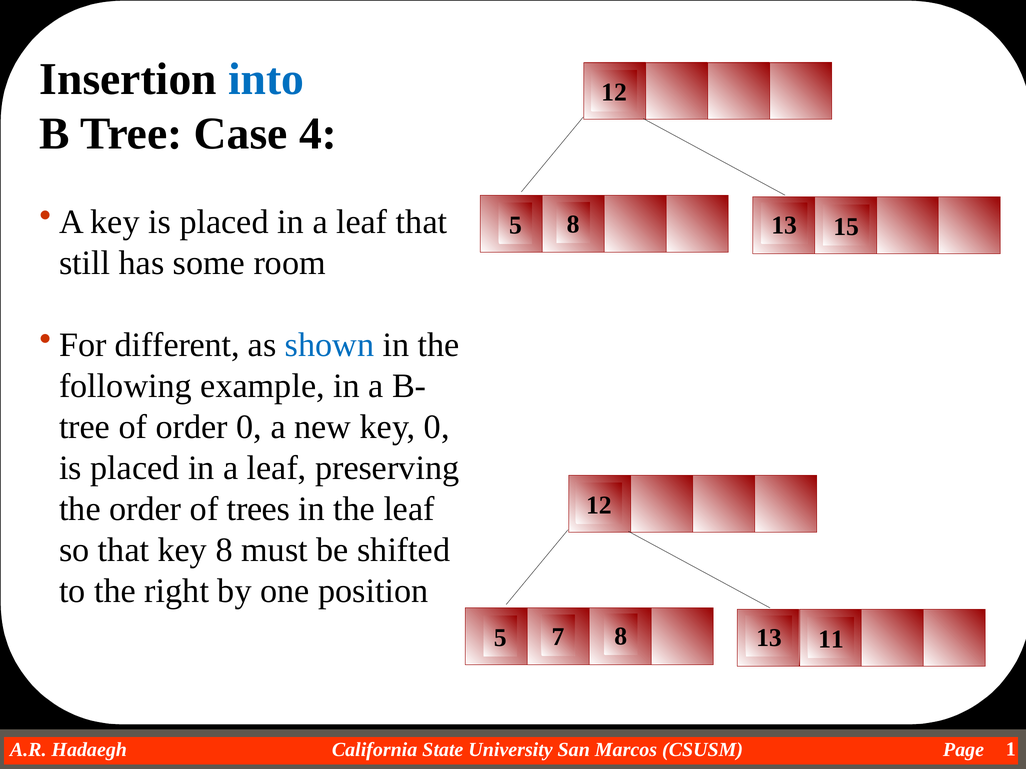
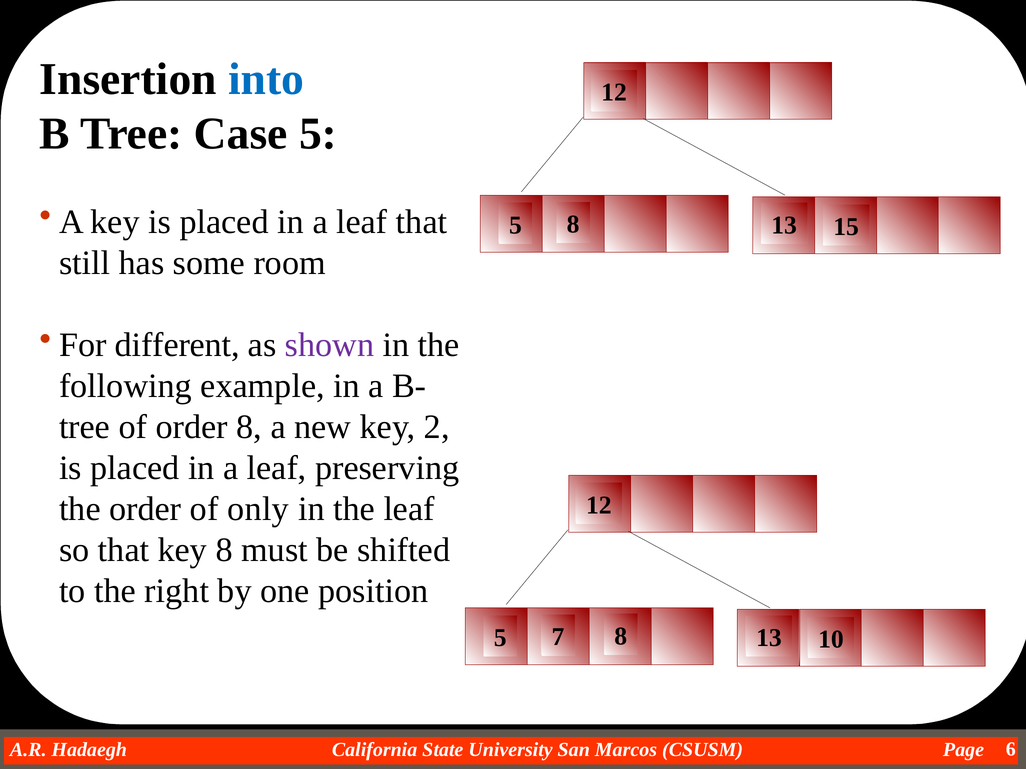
Case 4: 4 -> 5 (318, 134)
shown colour: blue -> purple (329, 345)
order 0: 0 -> 8 (249, 427)
key 0: 0 -> 2 (437, 427)
trees: trees -> only (258, 509)
11: 11 -> 10 (831, 640)
1: 1 -> 6 (1011, 750)
